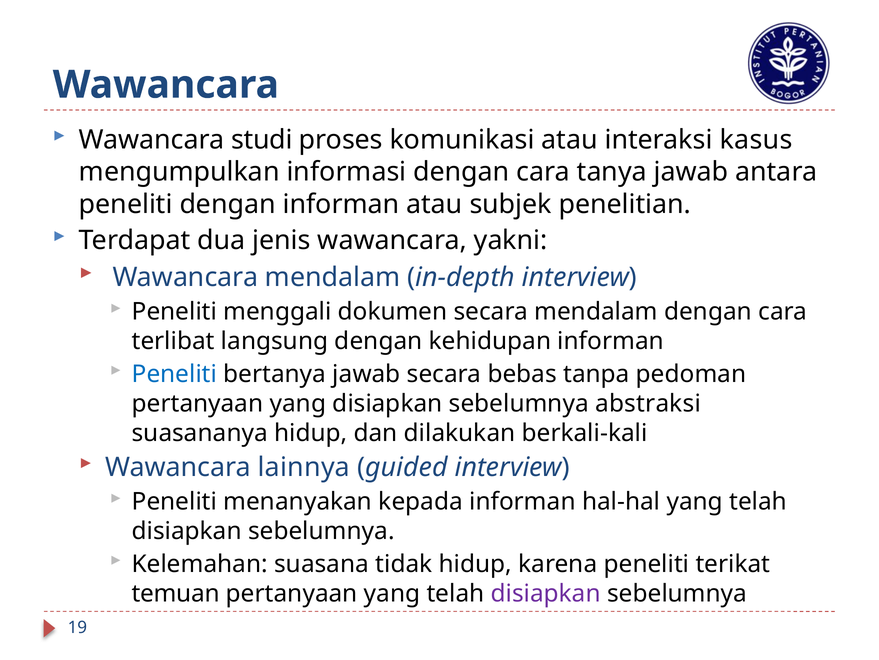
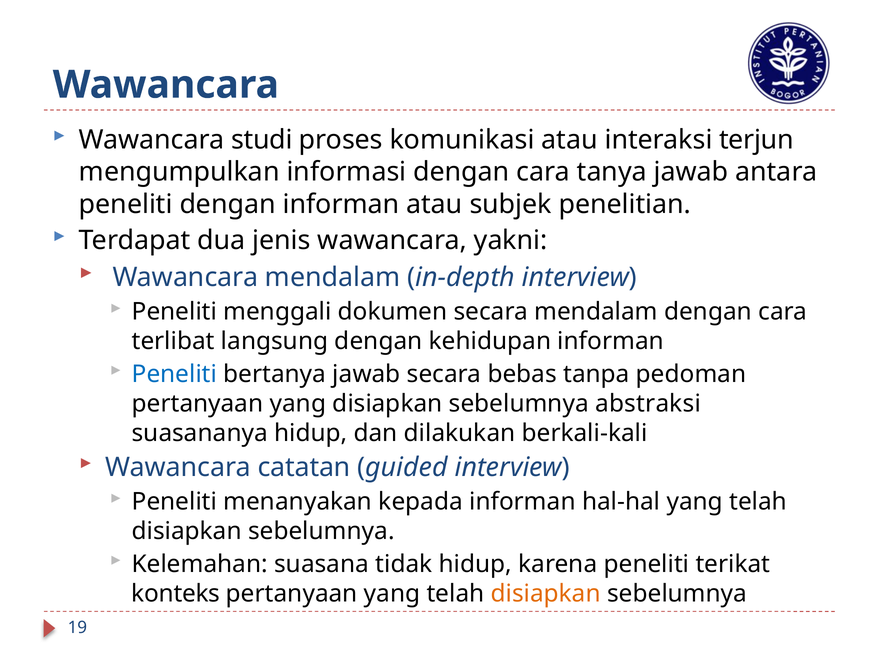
kasus: kasus -> terjun (756, 140)
lainnya: lainnya -> catatan (304, 467)
temuan: temuan -> konteks (176, 593)
disiapkan colour: purple -> orange (546, 593)
